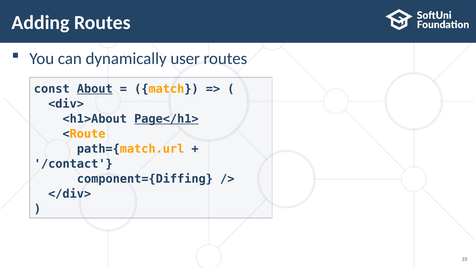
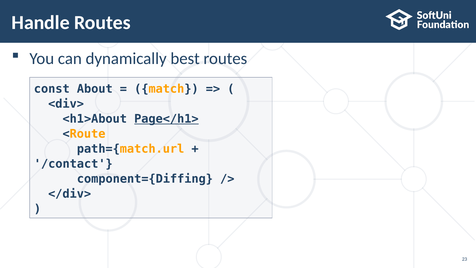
Adding: Adding -> Handle (41, 23)
user: user -> best (185, 59)
About underline: present -> none (95, 89)
